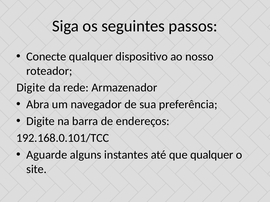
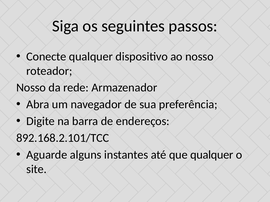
Digite: Digite -> Nosso (31, 88)
192.168.0.101/TCC: 192.168.0.101/TCC -> 892.168.2.101/TCC (63, 138)
